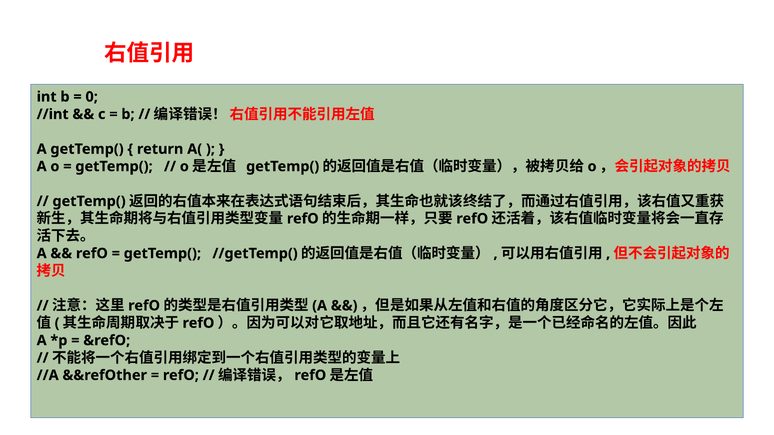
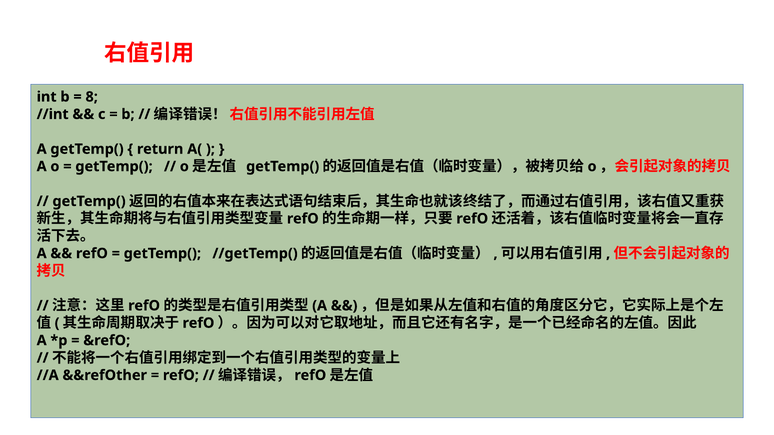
0: 0 -> 8 (92, 97)
